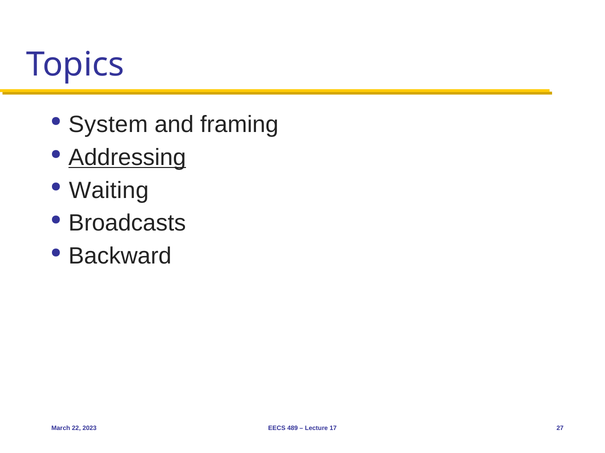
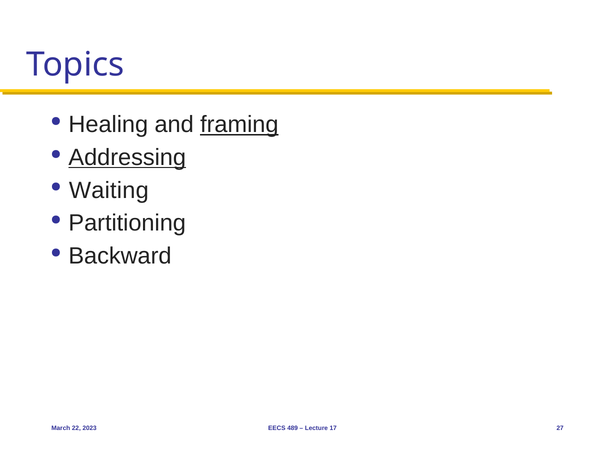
System: System -> Healing (108, 125)
framing underline: none -> present (239, 125)
Broadcasts: Broadcasts -> Partitioning (127, 224)
